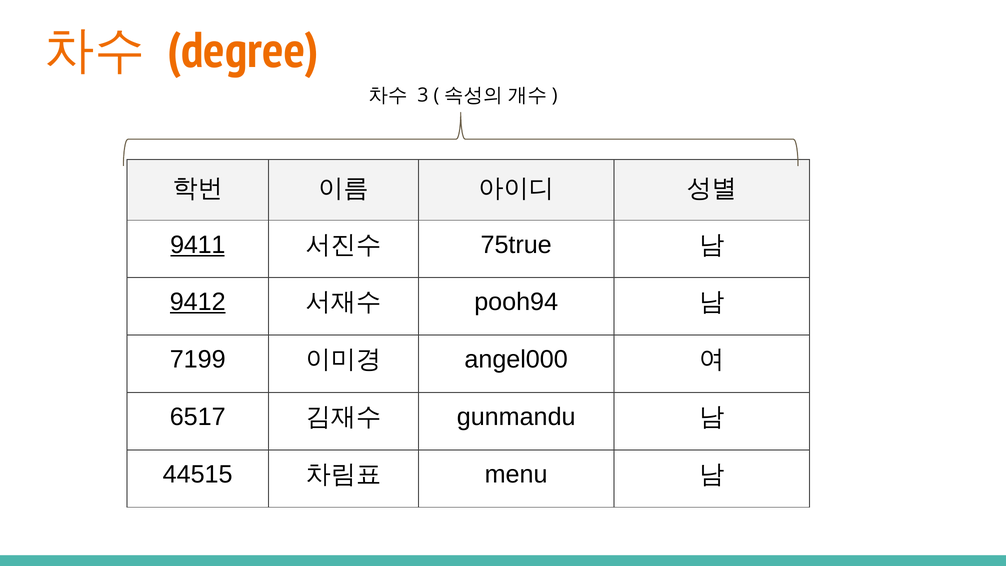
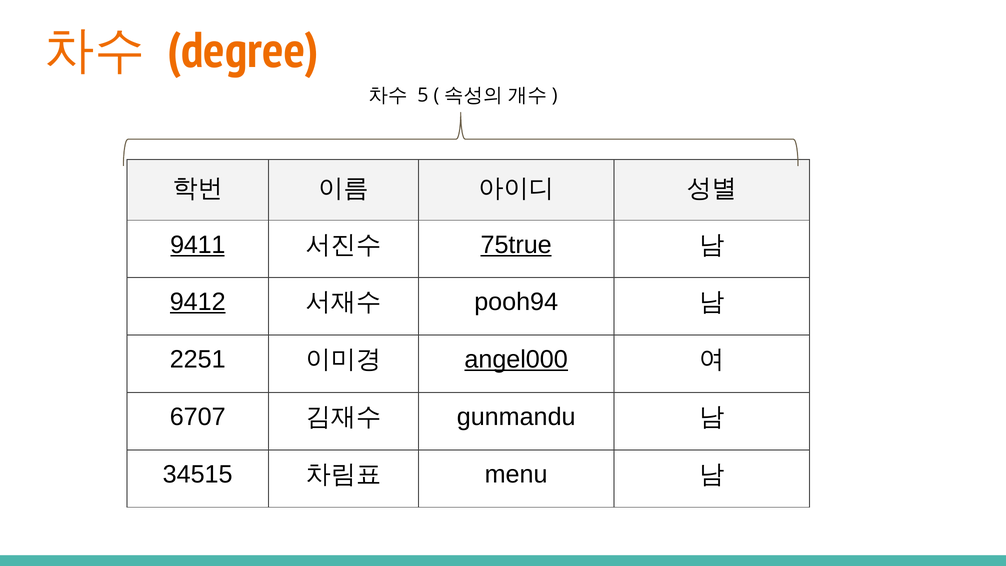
3: 3 -> 5 (423, 95)
75true underline: none -> present (516, 245)
7199: 7199 -> 2251 (198, 359)
angel000 underline: none -> present (516, 359)
6517: 6517 -> 6707 (198, 417)
44515: 44515 -> 34515 (198, 474)
